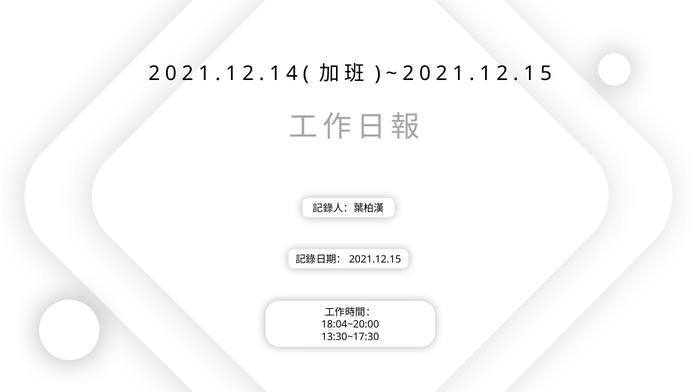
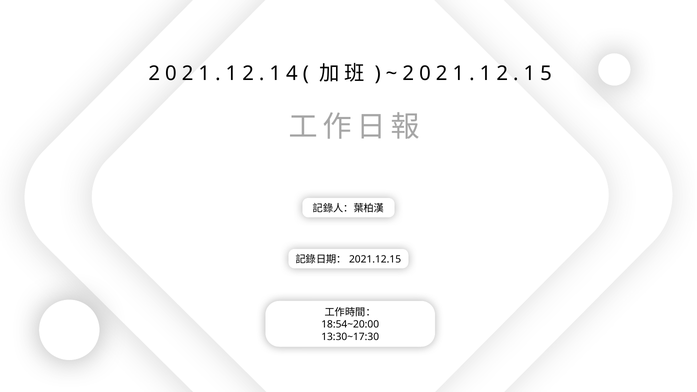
18:04~20:00: 18:04~20:00 -> 18:54~20:00 (350, 325)
